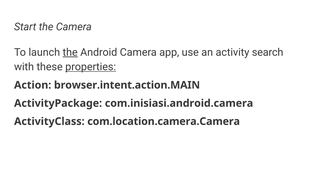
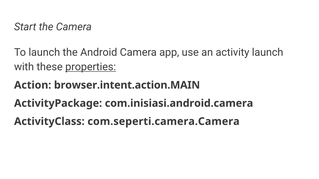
the underline: present -> none (70, 52)
activity search: search -> launch (268, 52)
com.location.camera.Camera: com.location.camera.Camera -> com.seperti.camera.Camera (163, 122)
